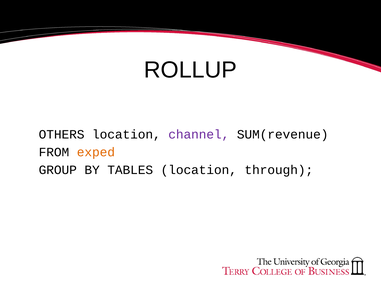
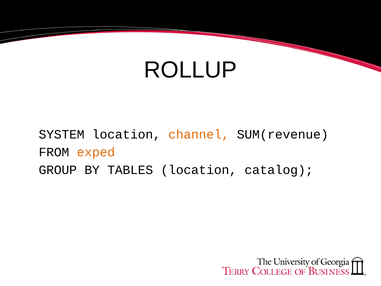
OTHERS: OTHERS -> SYSTEM (62, 134)
channel colour: purple -> orange (199, 134)
through: through -> catalog (279, 170)
